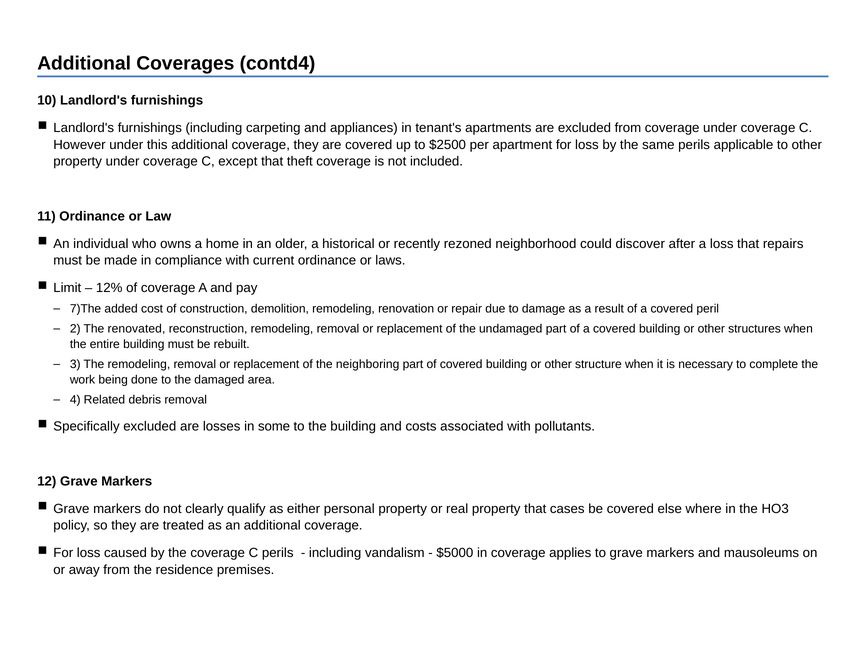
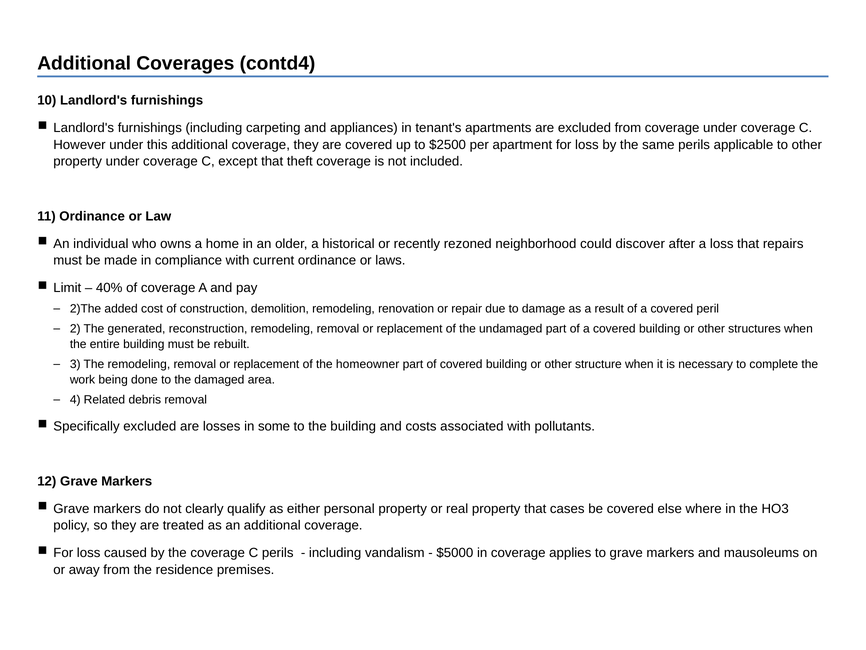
12%: 12% -> 40% (109, 288)
7)The: 7)The -> 2)The (86, 308)
renovated: renovated -> generated (137, 329)
neighboring: neighboring -> homeowner (368, 364)
